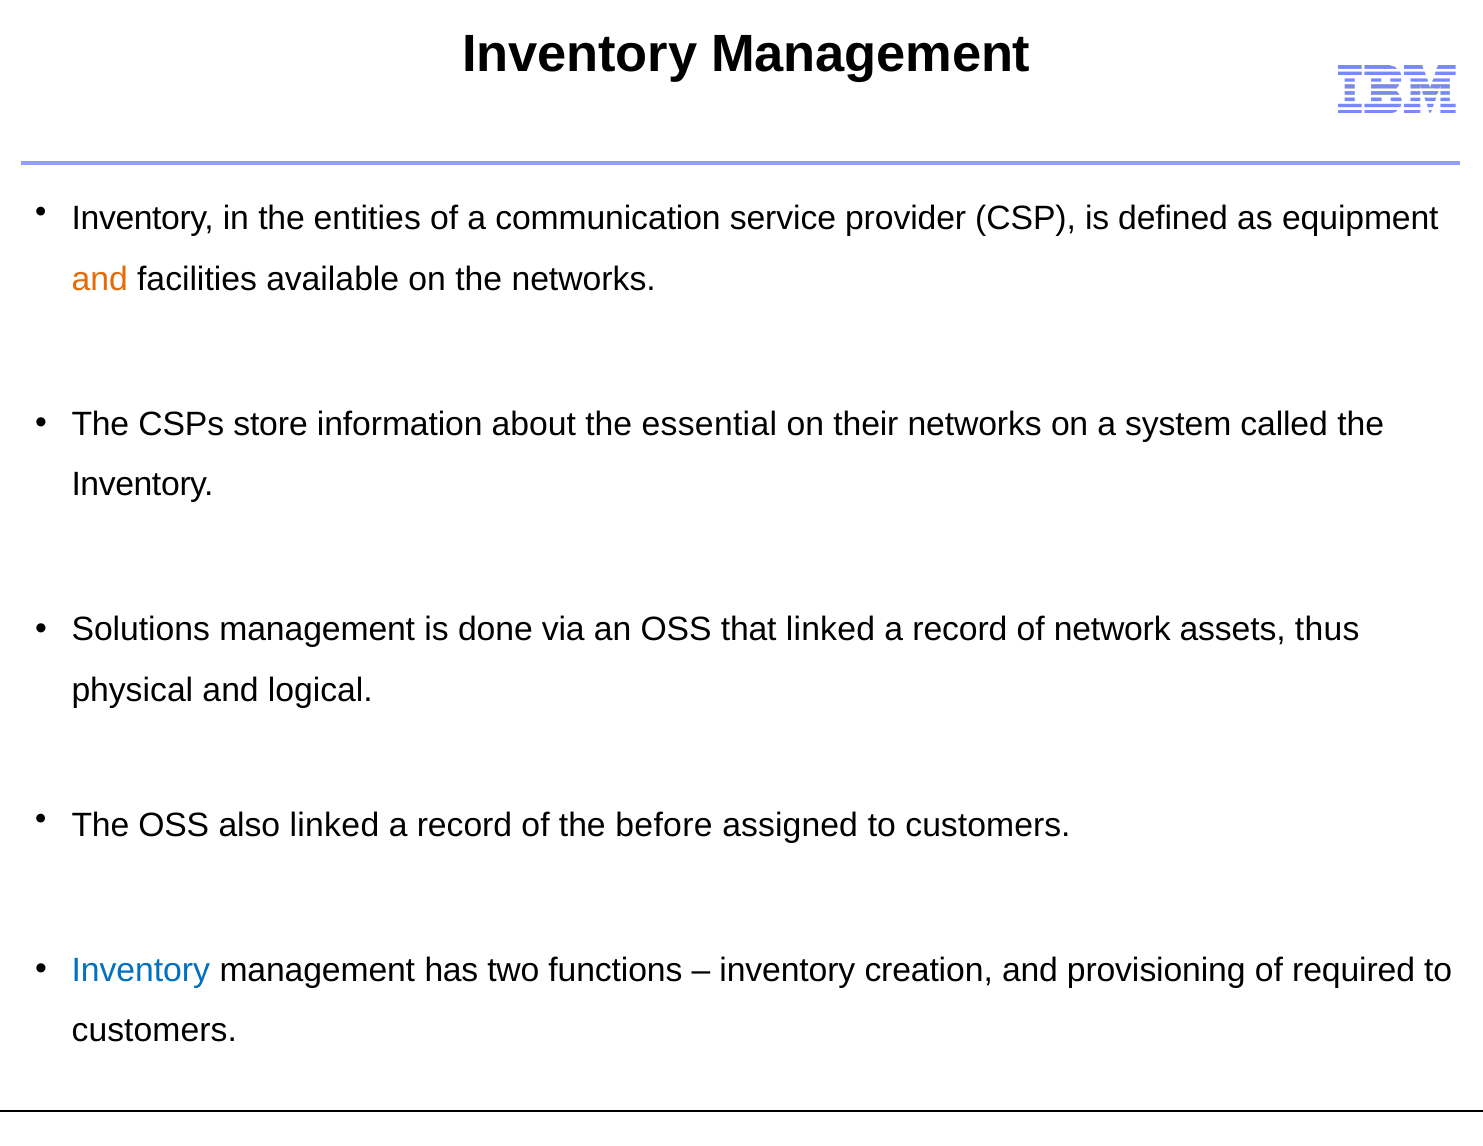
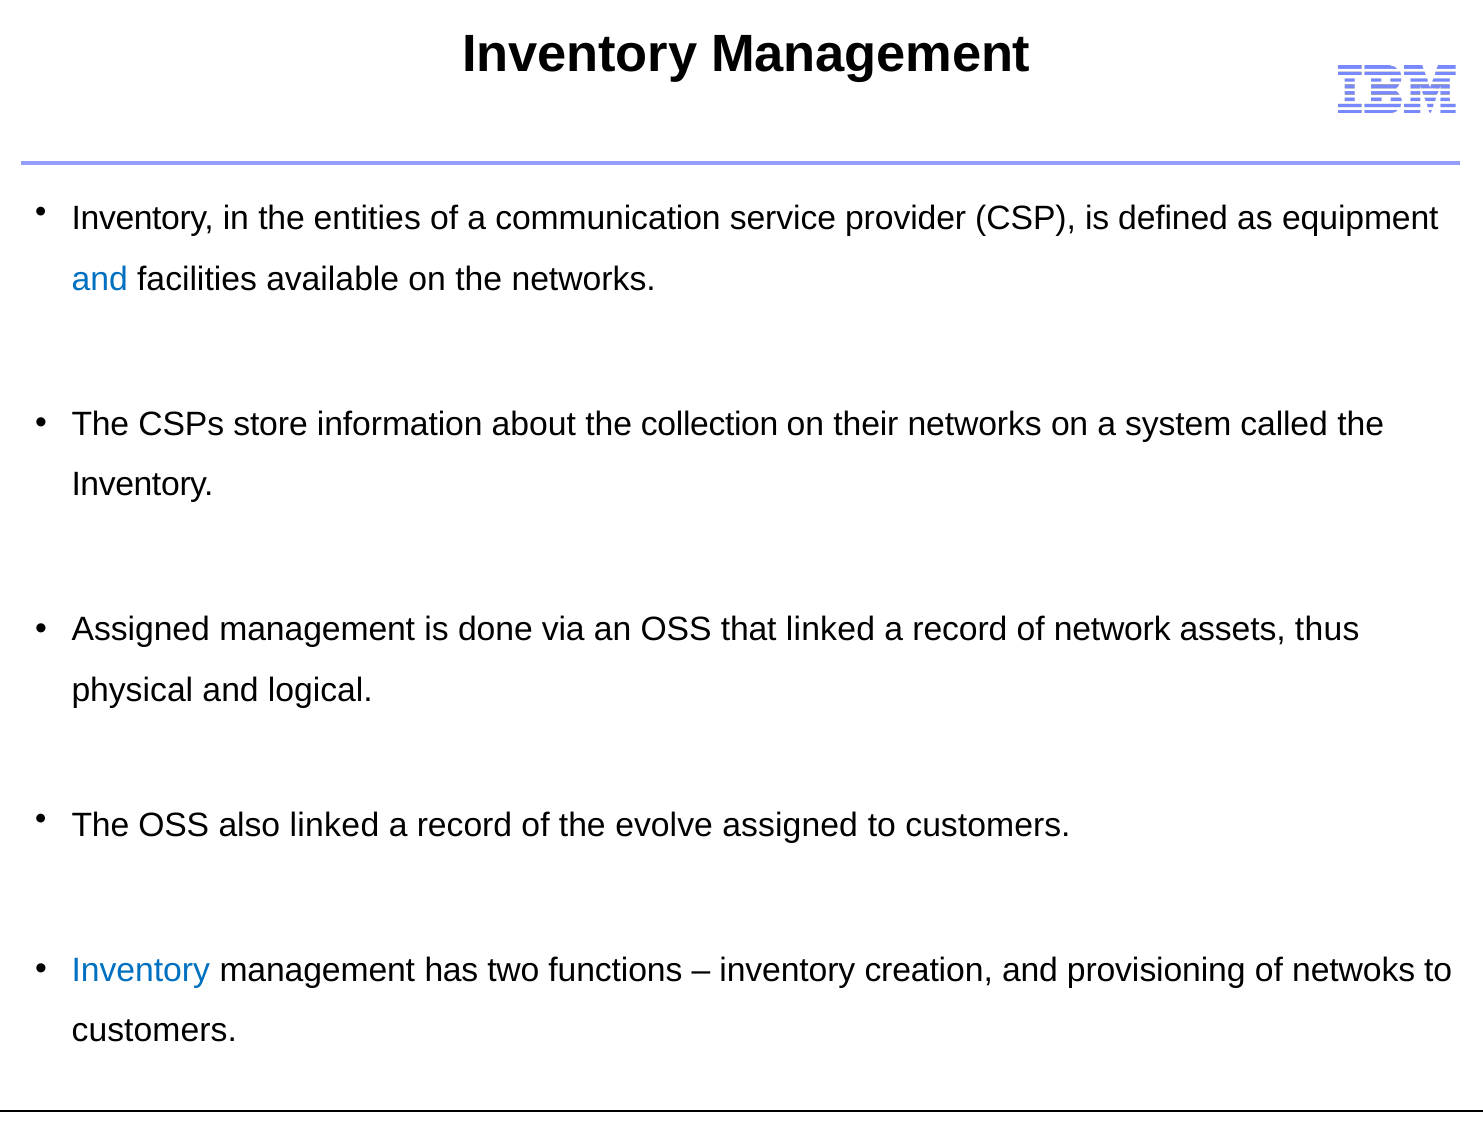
and colour: orange -> blue (100, 279)
essential: essential -> collection (710, 424)
Solutions: Solutions -> Assigned (141, 630)
before: before -> evolve (664, 825)
required: required -> netwoks (1354, 970)
